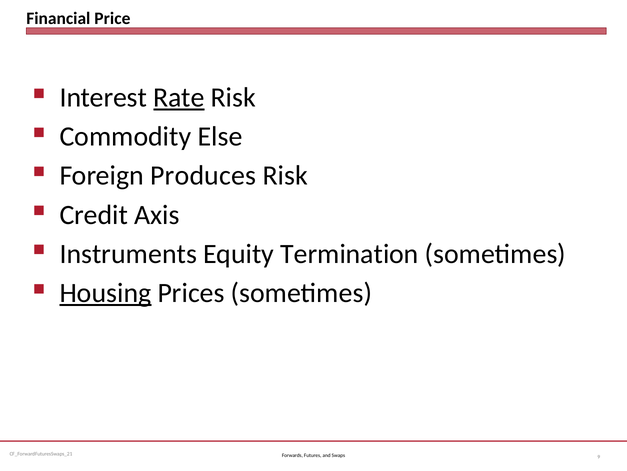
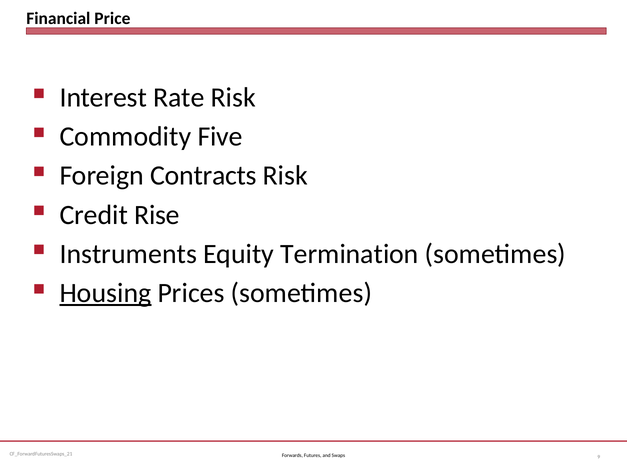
Rate underline: present -> none (179, 97)
Else: Else -> Five (220, 136)
Produces: Produces -> Contracts (203, 175)
Axis: Axis -> Rise (157, 214)
